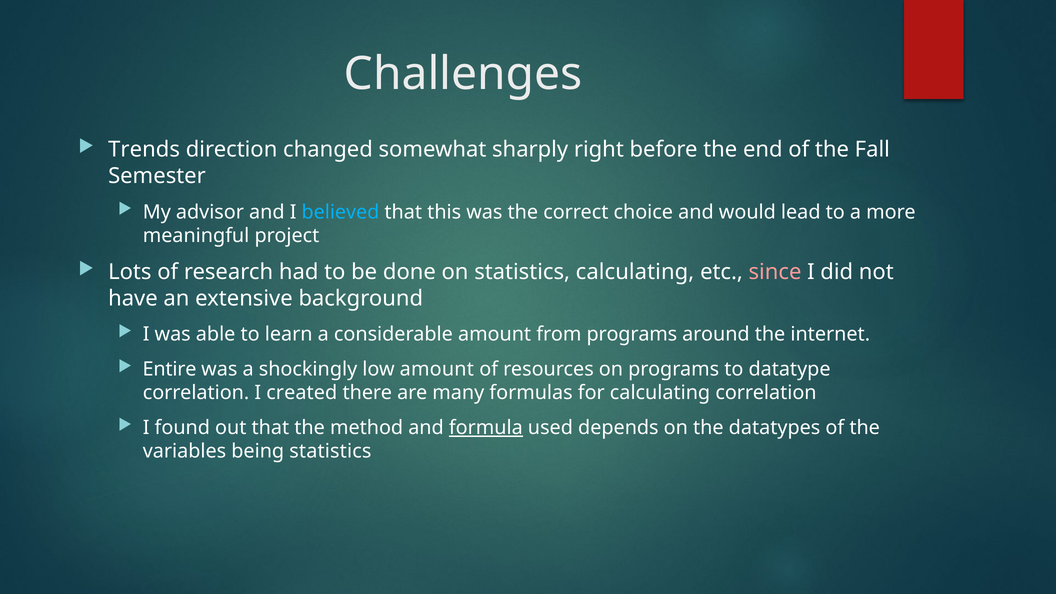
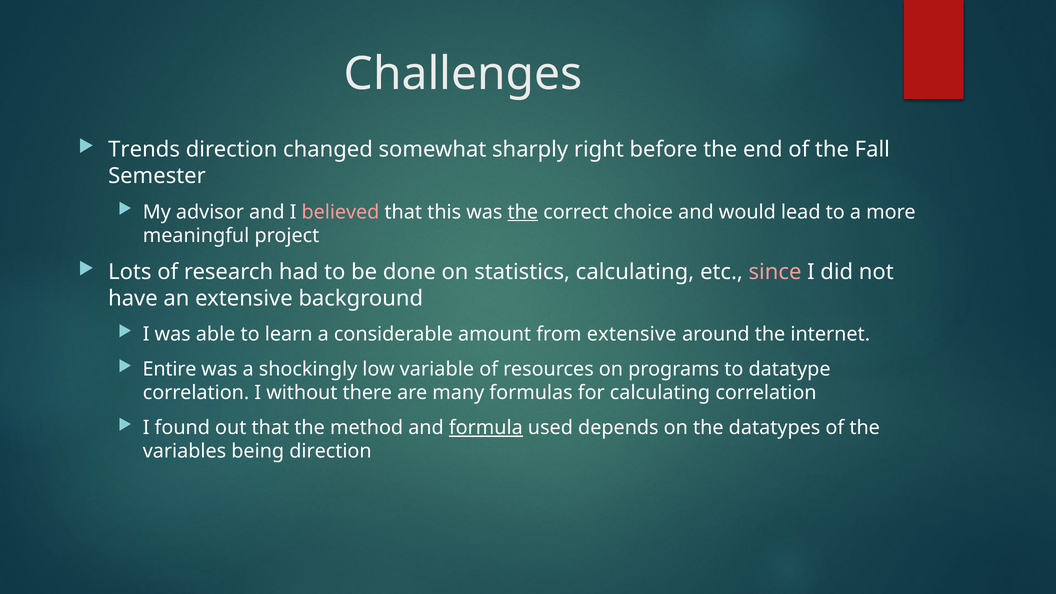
believed colour: light blue -> pink (340, 212)
the underline: none -> present (523, 212)
from programs: programs -> extensive (632, 334)
low amount: amount -> variable (437, 369)
created: created -> without (302, 393)
being statistics: statistics -> direction (330, 451)
